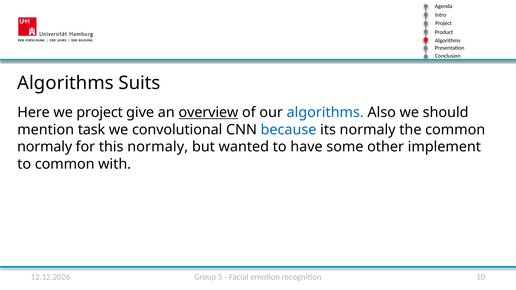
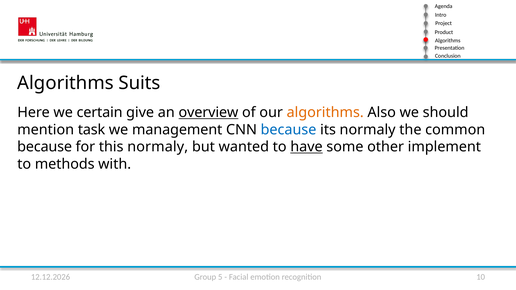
we project: project -> certain (100, 113)
algorithms colour: blue -> orange (325, 113)
convolutional: convolutional -> management (177, 130)
normaly: normaly -> because (45, 147)
have underline: none -> present (307, 147)
to common: common -> methods (65, 164)
